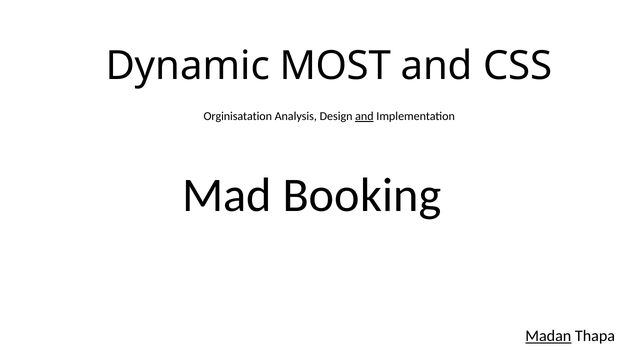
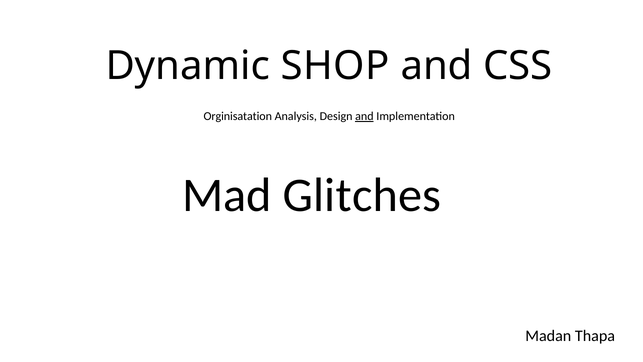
MOST: MOST -> SHOP (335, 66)
Booking: Booking -> Glitches (362, 195)
Madan underline: present -> none (548, 336)
